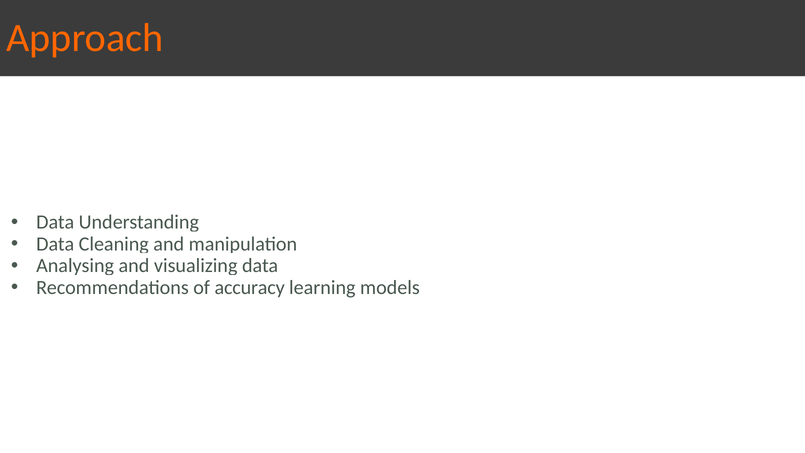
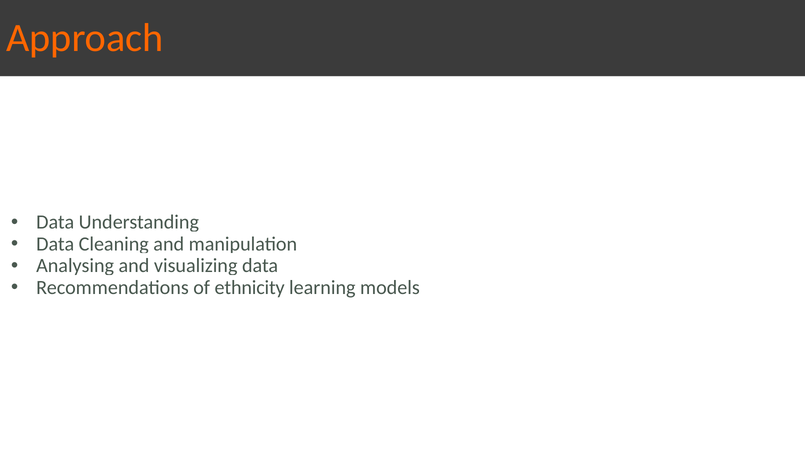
accuracy: accuracy -> ethnicity (250, 287)
